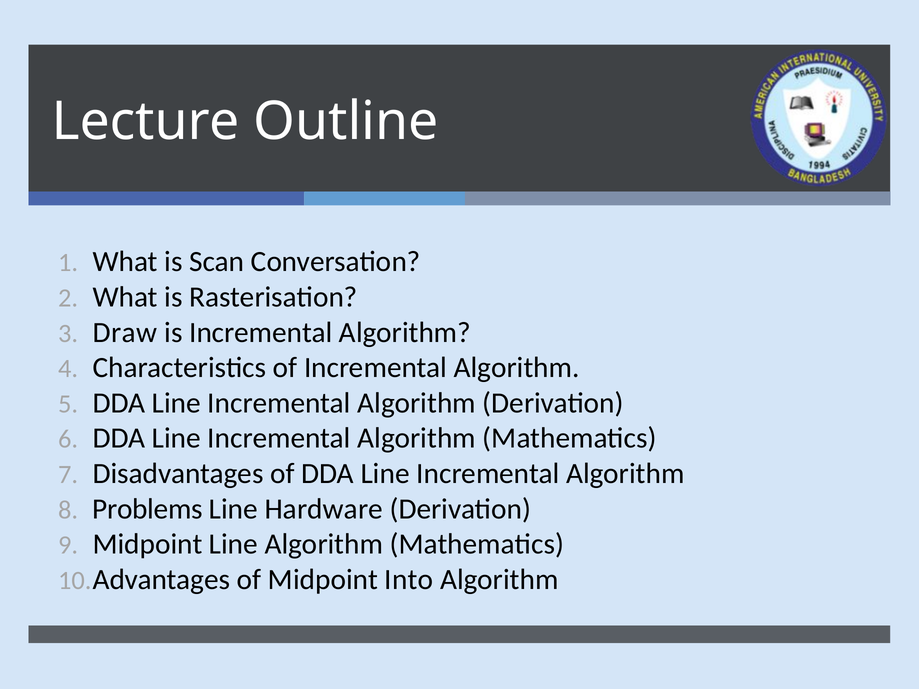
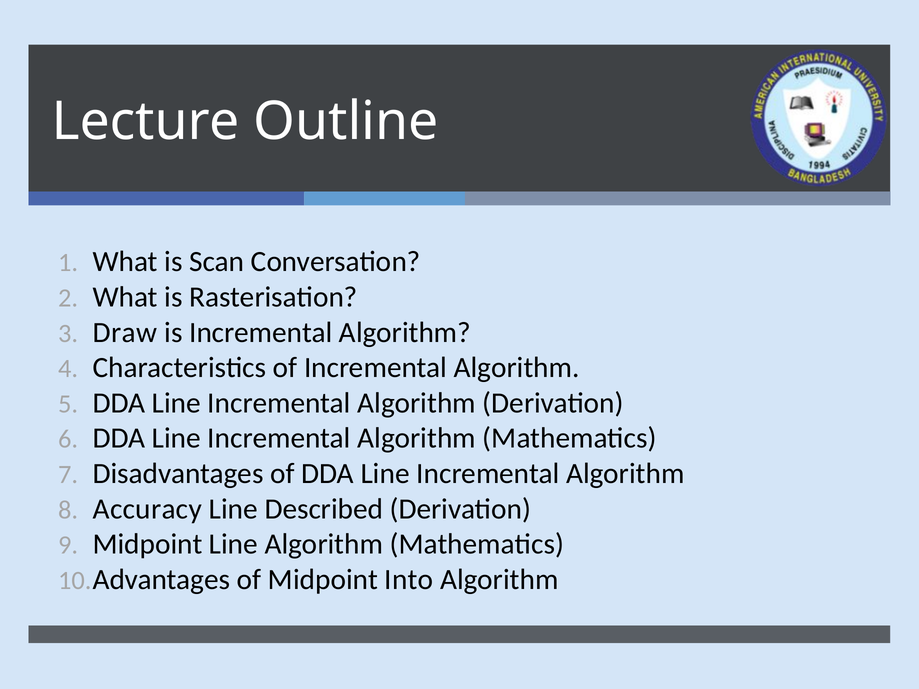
Problems: Problems -> Accuracy (147, 509)
Hardware: Hardware -> Described (324, 509)
